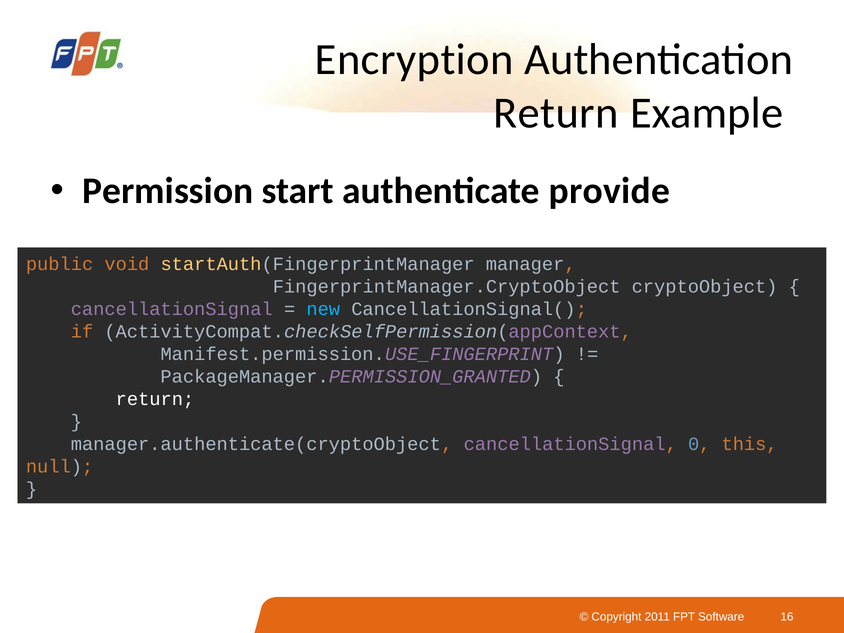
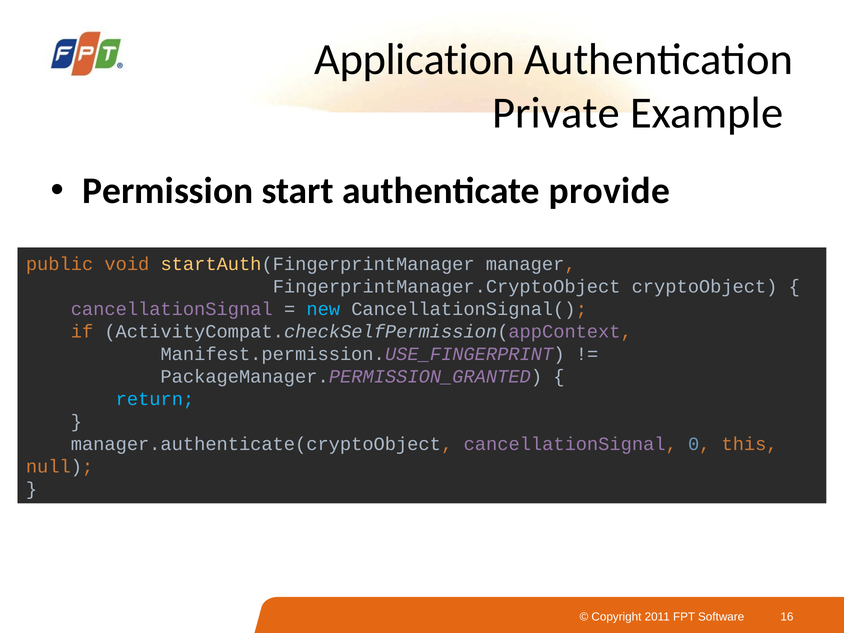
Encryption: Encryption -> Application (415, 59)
Return: Return -> Private (556, 113)
return colour: white -> light blue (155, 399)
